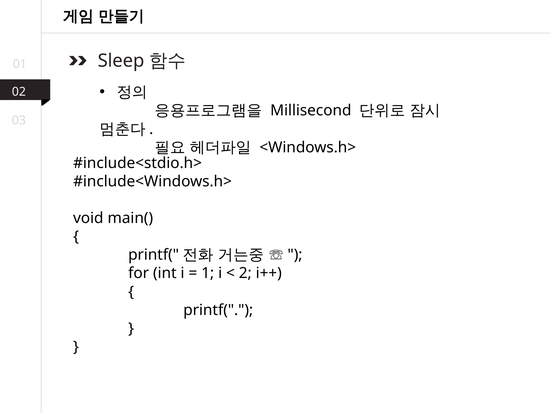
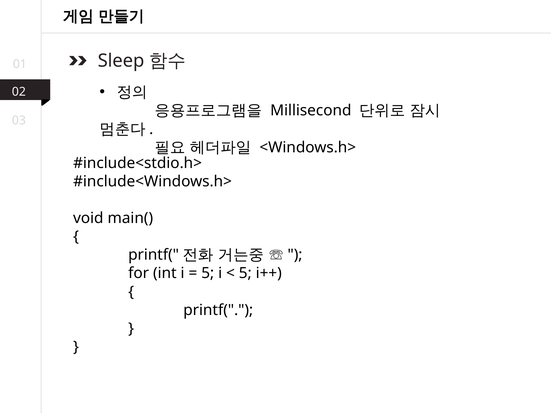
1: 1 -> 5 (208, 273)
2: 2 -> 5 (245, 273)
